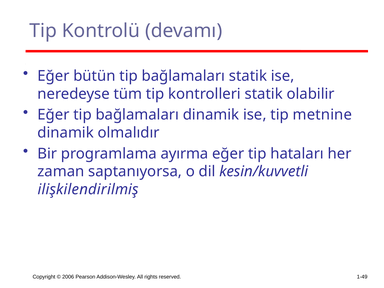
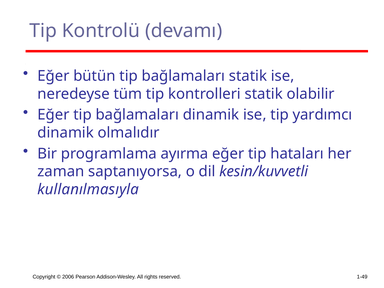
metnine: metnine -> yardımcı (322, 115)
ilişkilendirilmiş: ilişkilendirilmiş -> kullanılmasıyla (88, 189)
